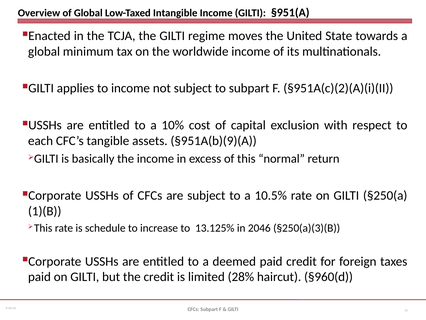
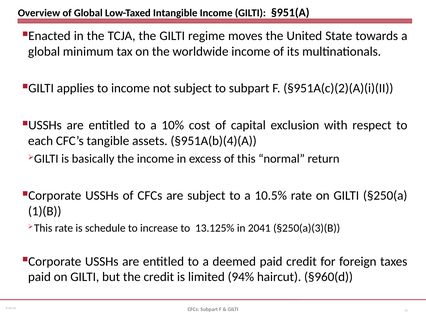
§951A(b)(9)(A: §951A(b)(9)(A -> §951A(b)(4)(A (214, 141)
2046: 2046 -> 2041 (259, 228)
28%: 28% -> 94% (241, 277)
